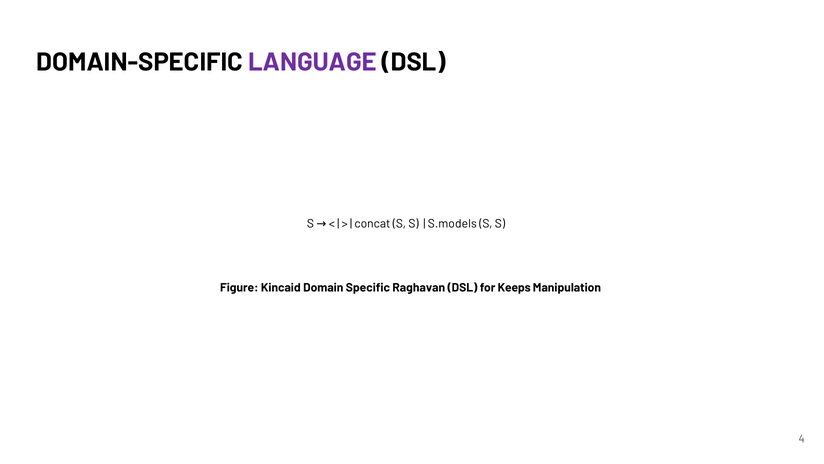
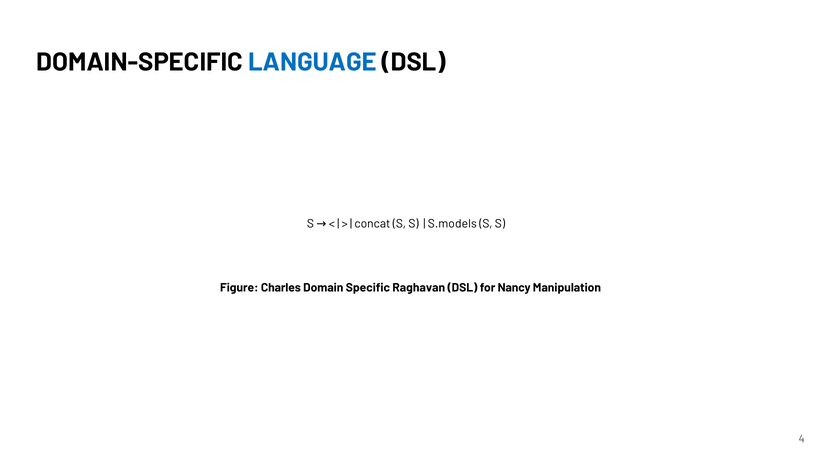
LANGUAGE colour: purple -> blue (312, 62)
Kincaid: Kincaid -> Charles (281, 287)
Keeps: Keeps -> Nancy (514, 287)
